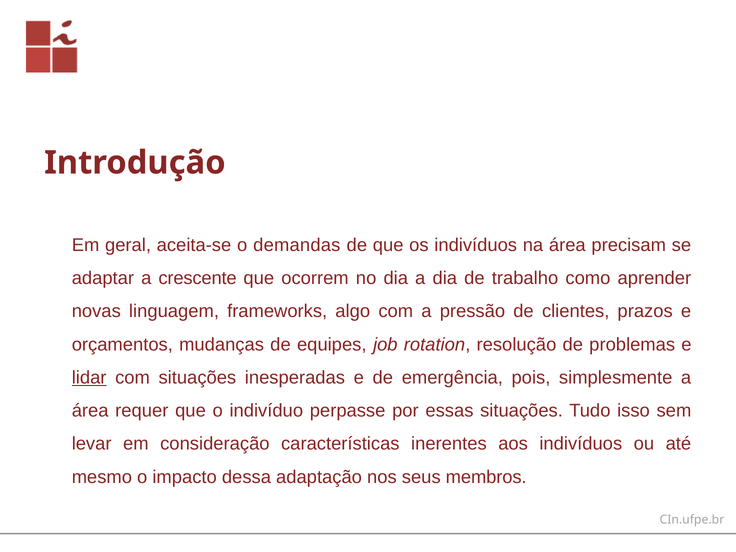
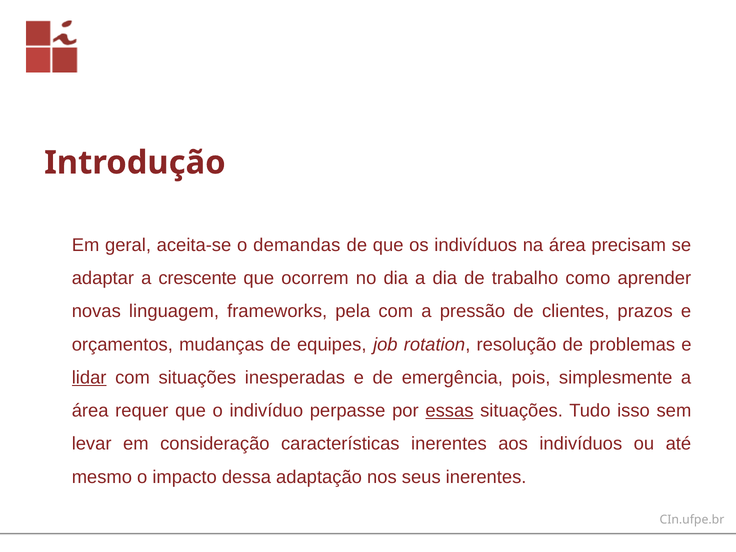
algo: algo -> pela (353, 311)
essas underline: none -> present (449, 411)
seus membros: membros -> inerentes (486, 477)
